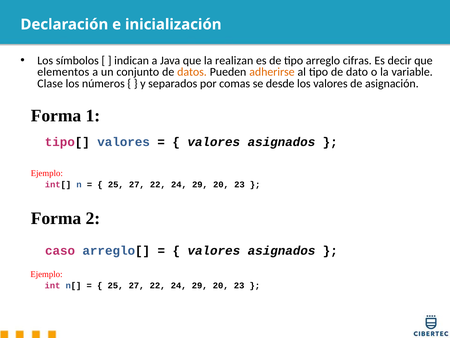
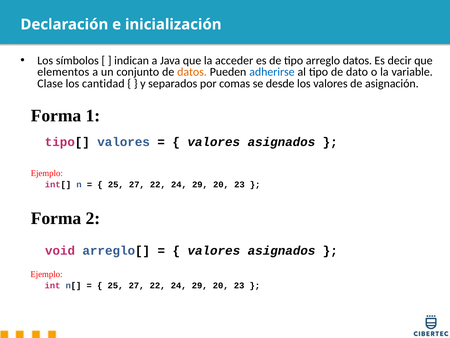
realizan: realizan -> acceder (234, 61)
arreglo cifras: cifras -> datos (357, 61)
adherirse colour: orange -> blue (272, 72)
números: números -> cantidad (103, 83)
caso: caso -> void (60, 250)
